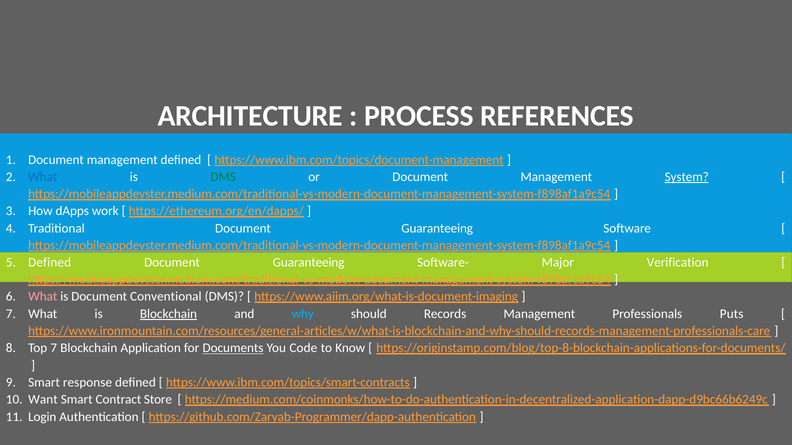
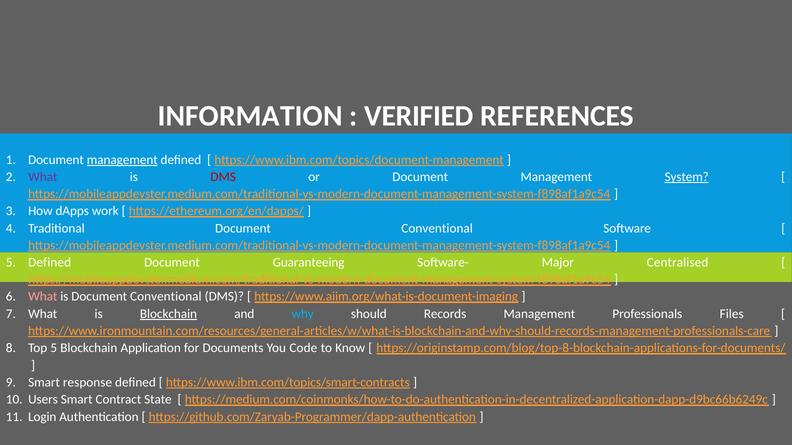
ARCHITECTURE: ARCHITECTURE -> INFORMATION (250, 116)
PROCESS: PROCESS -> VERIFIED (419, 116)
management underline: none -> present (122, 160)
What colour: blue -> purple (43, 177)
DMS colour: green -> red (223, 177)
Traditional Document Guaranteeing: Guaranteeing -> Conventional (437, 229)
Verification: Verification -> Centralised (678, 263)
Puts: Puts -> Files (732, 314)
Top 7: 7 -> 5 (54, 348)
Documents underline: present -> none (233, 348)
Want: Want -> Users (43, 400)
Store: Store -> State (158, 400)
